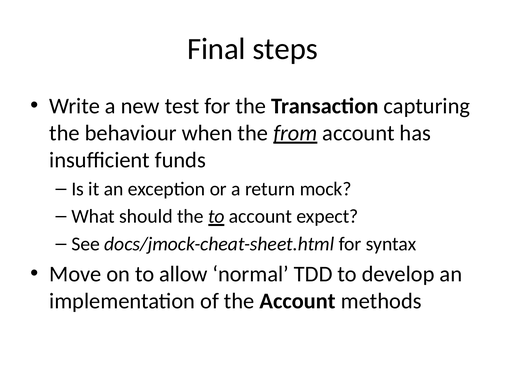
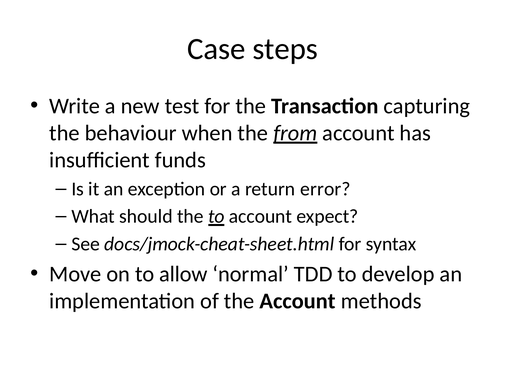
Final: Final -> Case (216, 49)
mock: mock -> error (325, 189)
